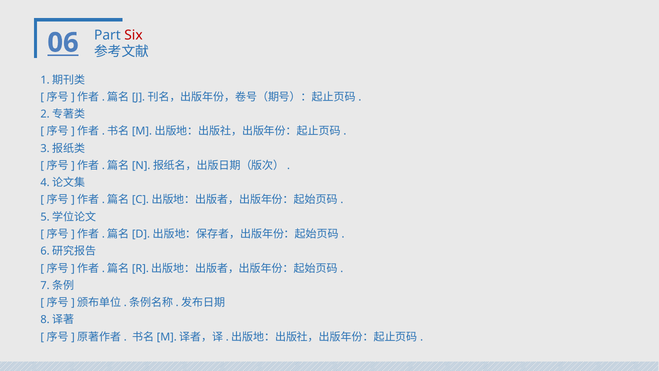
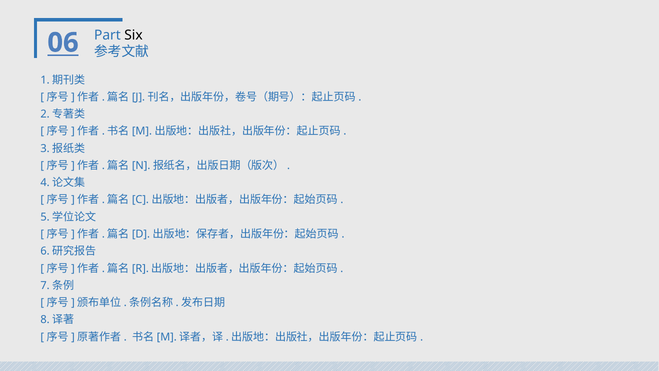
Six colour: red -> black (134, 35)
